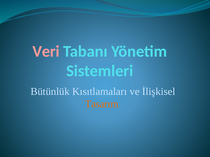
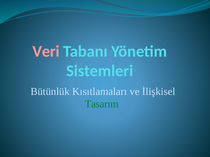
Tasarım colour: orange -> green (102, 104)
